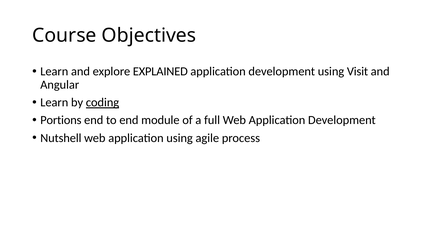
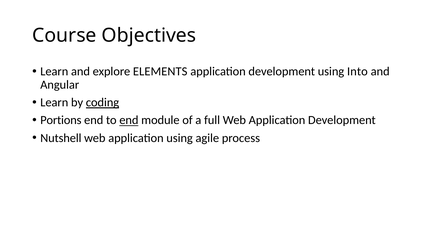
EXPLAINED: EXPLAINED -> ELEMENTS (160, 72)
Visit: Visit -> Into (357, 72)
end underline: none -> present (129, 121)
